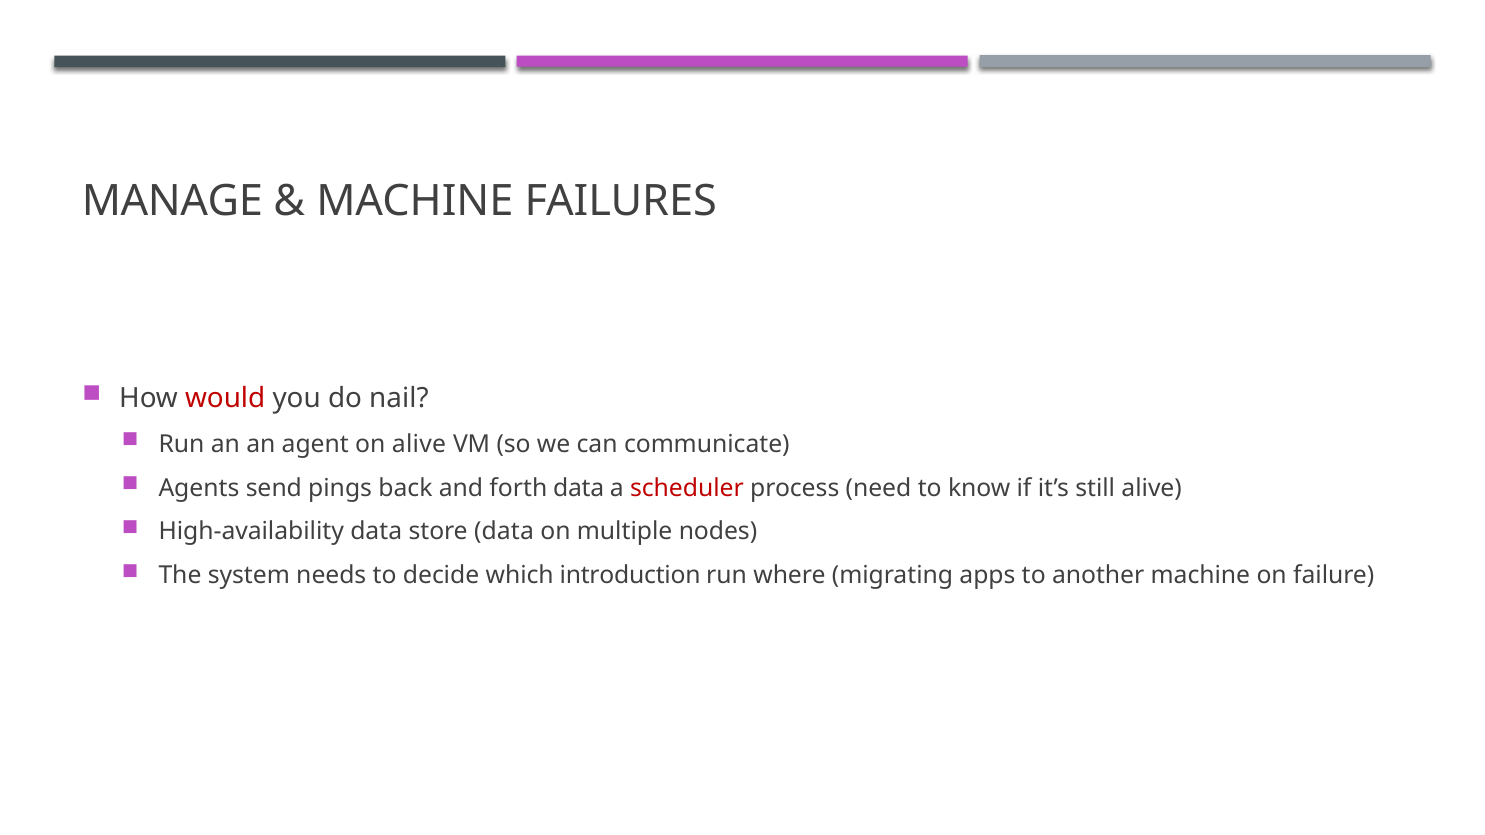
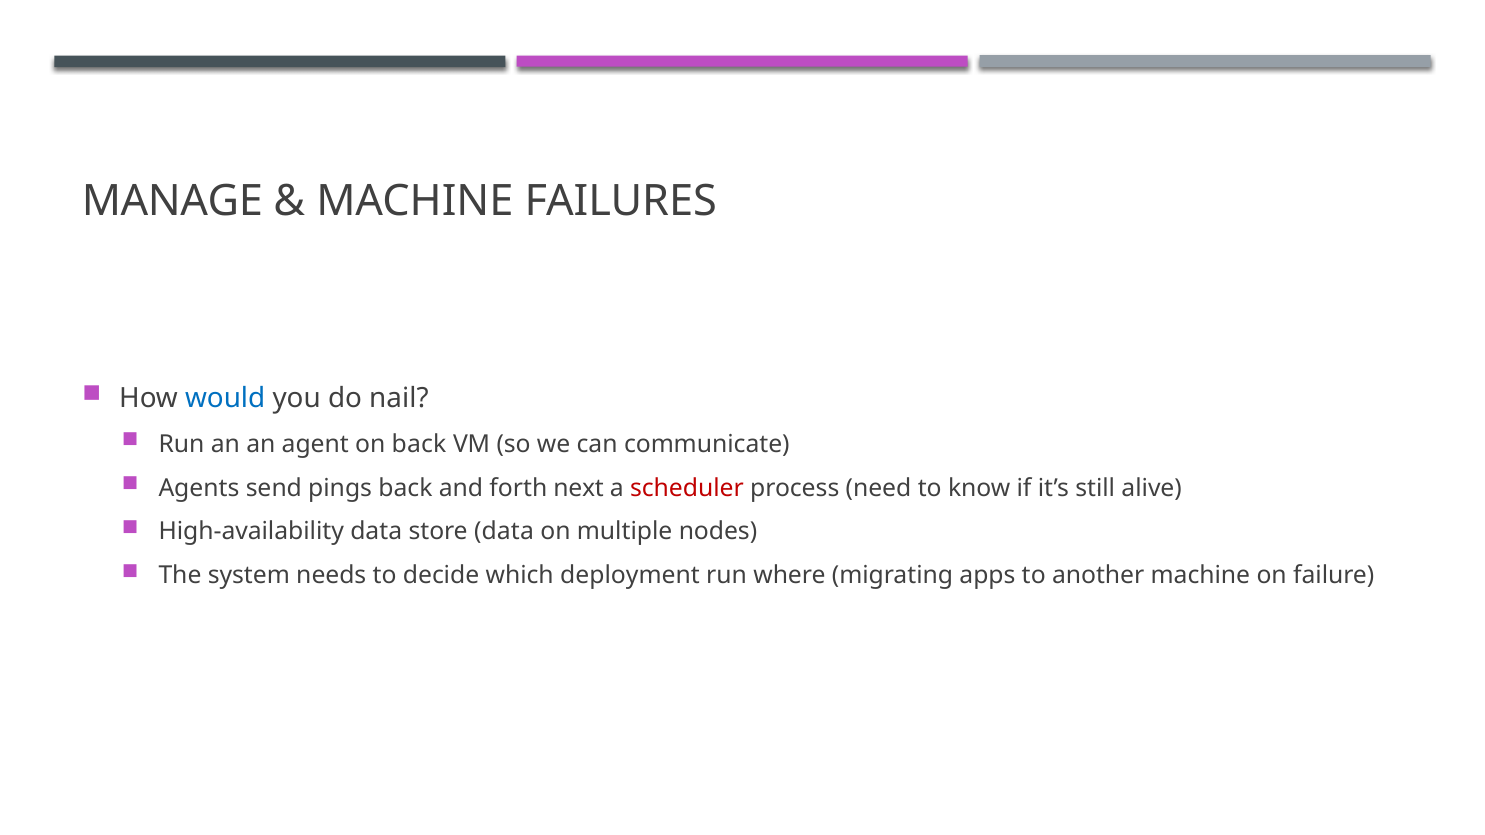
would colour: red -> blue (225, 399)
on alive: alive -> back (419, 444)
forth data: data -> next (579, 488)
introduction: introduction -> deployment (630, 576)
